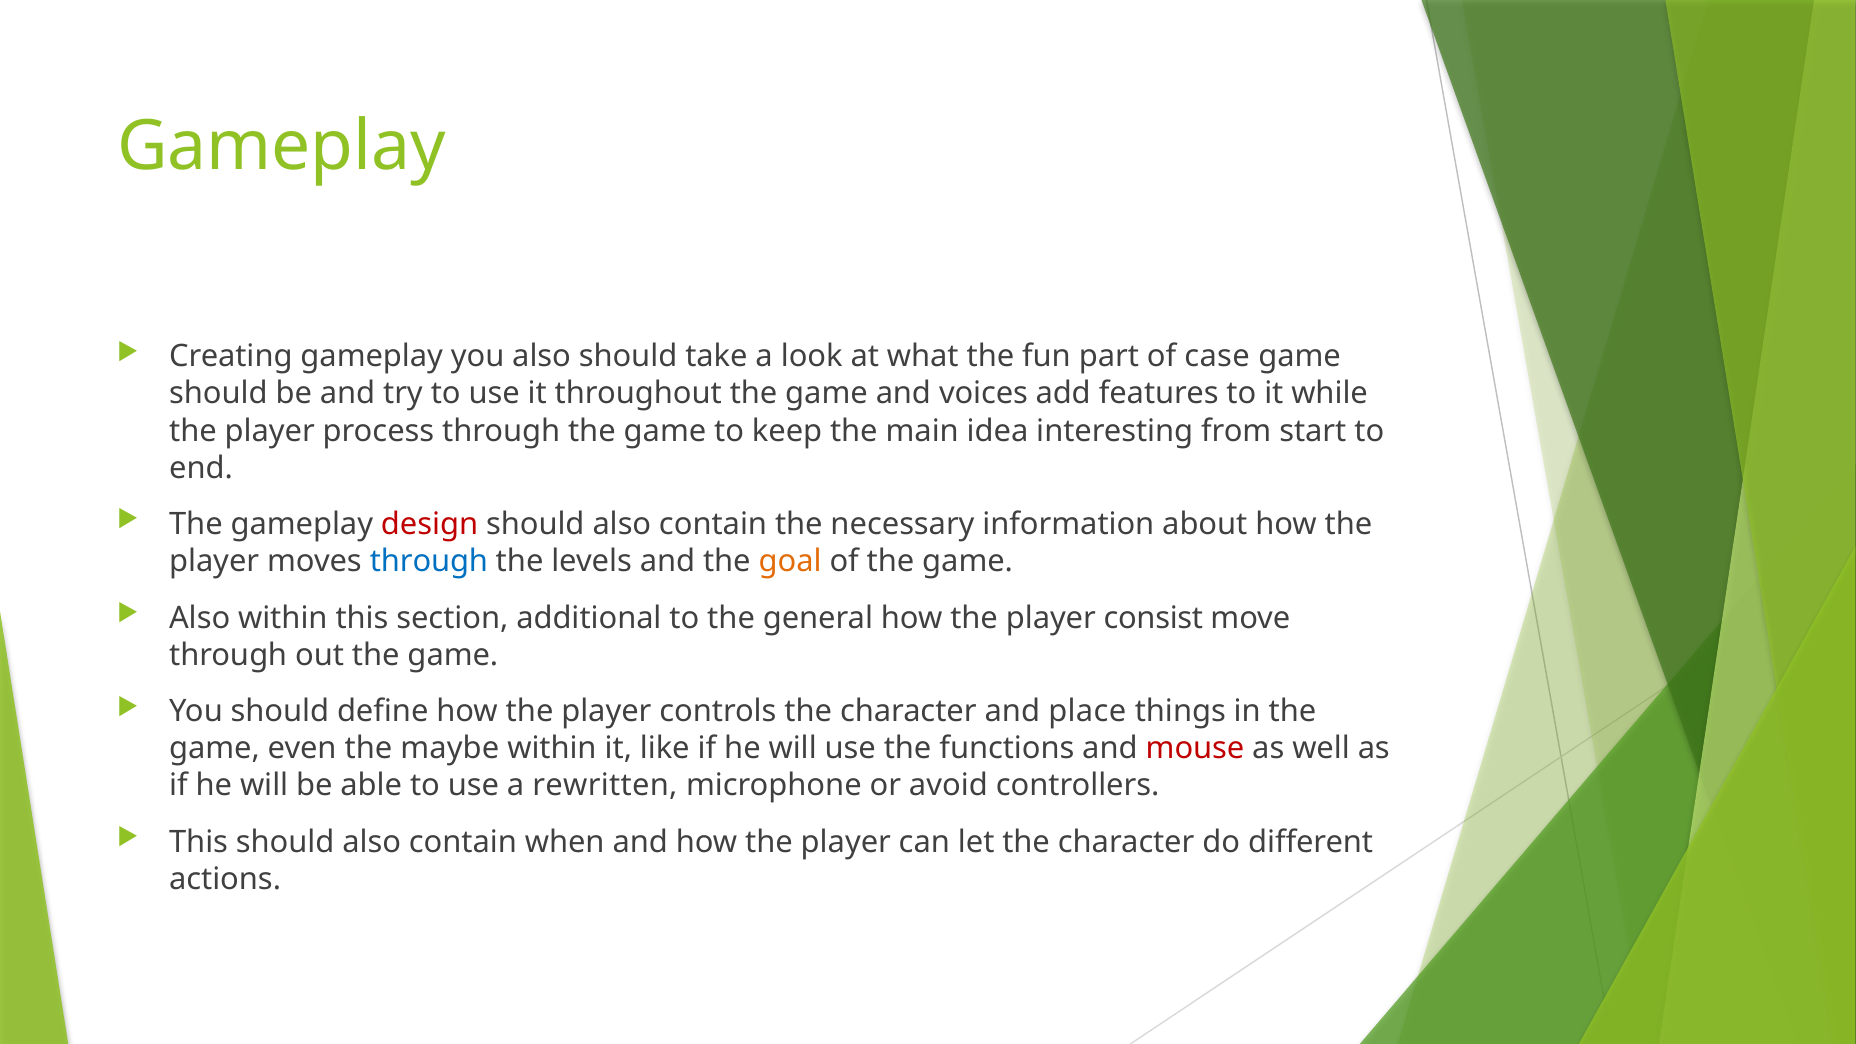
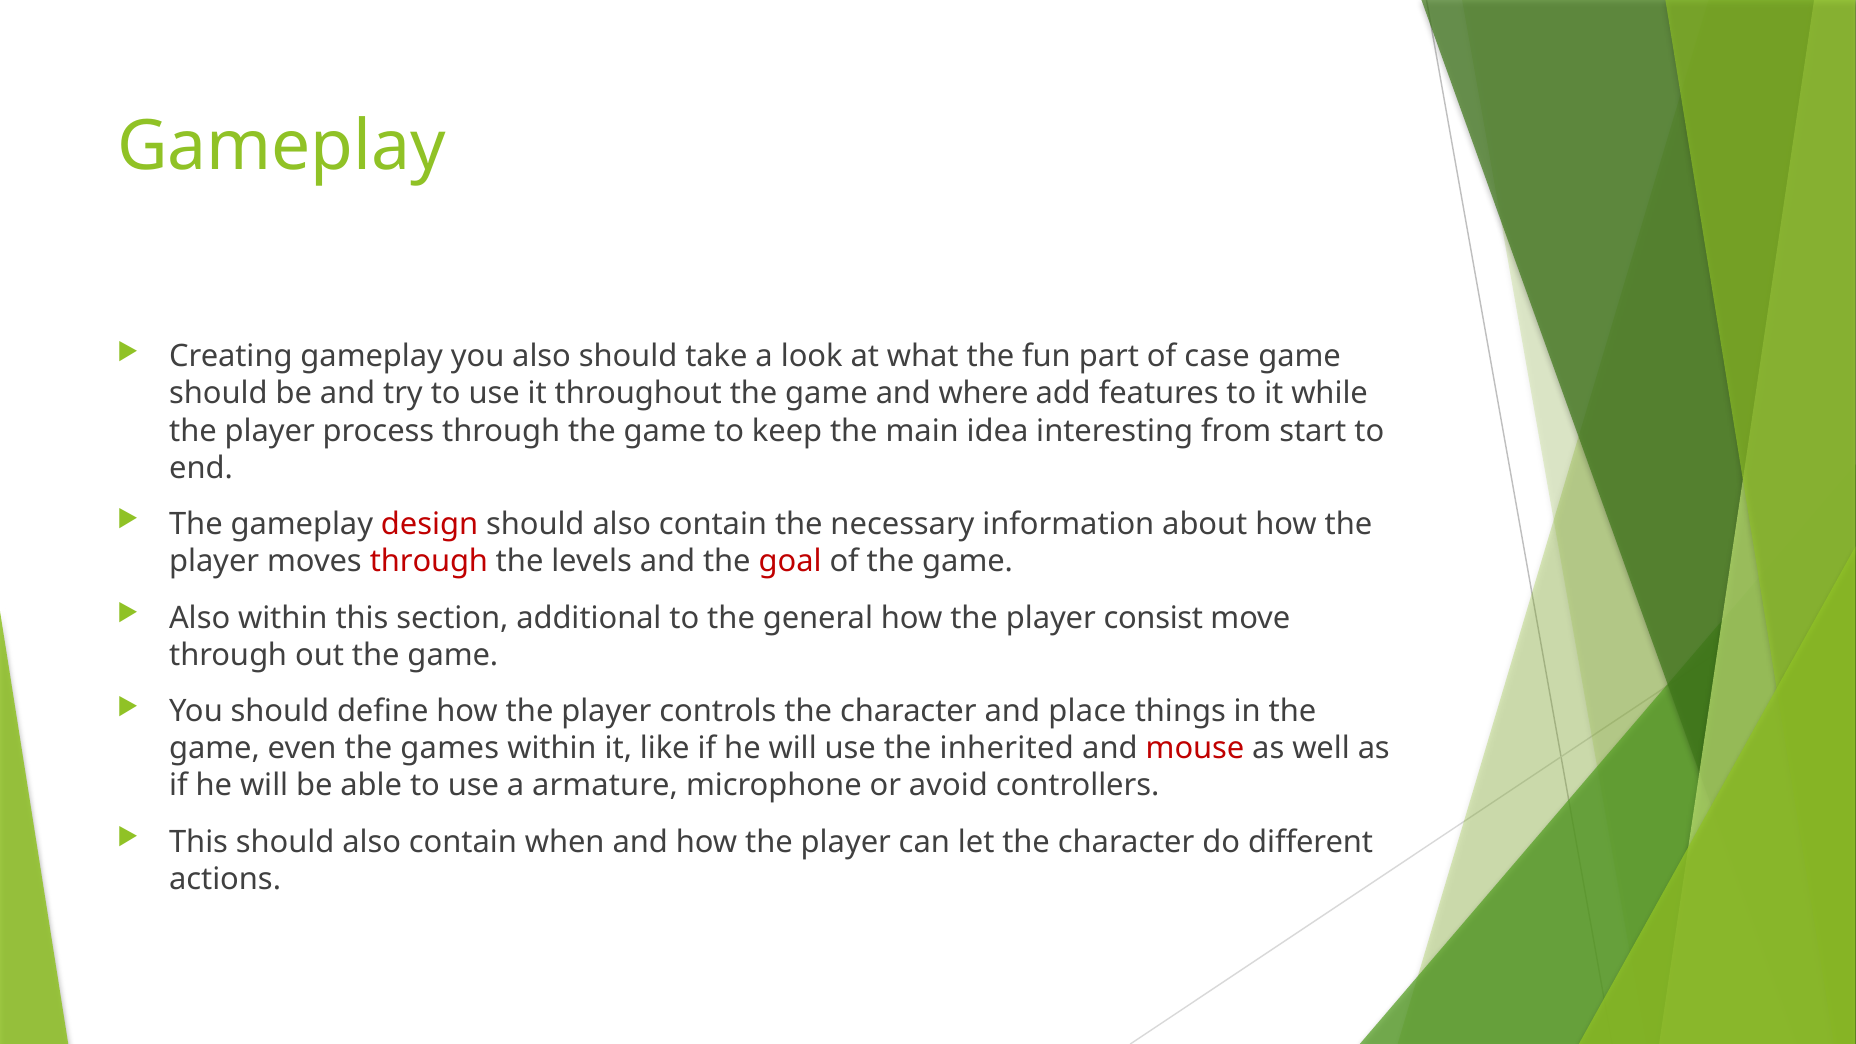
voices: voices -> where (984, 394)
through colour: blue -> red (429, 561)
goal colour: orange -> red (790, 561)
maybe: maybe -> games (450, 749)
functions: functions -> inherited (1007, 749)
rewritten: rewritten -> armature (605, 786)
